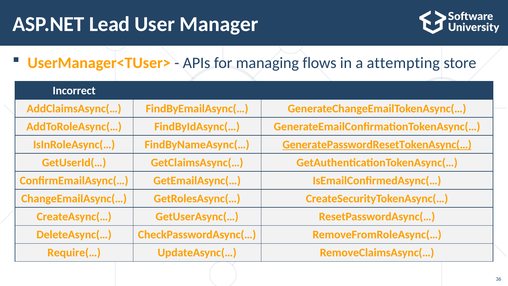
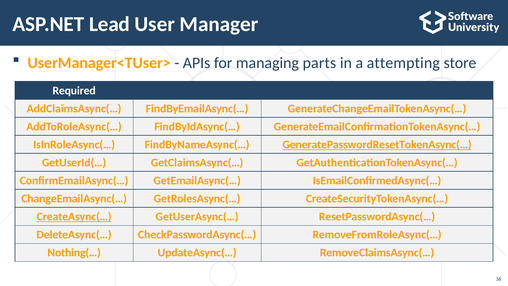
flows: flows -> parts (319, 63)
Incorrect: Incorrect -> Required (74, 90)
CreateAsync(… underline: none -> present (74, 216)
Require(…: Require(… -> Nothing(… (74, 252)
